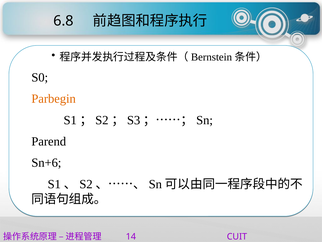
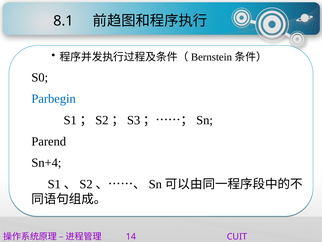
6.8: 6.8 -> 8.1 (63, 21)
Parbegin colour: orange -> blue (54, 99)
Sn+6: Sn+6 -> Sn+4 (46, 162)
